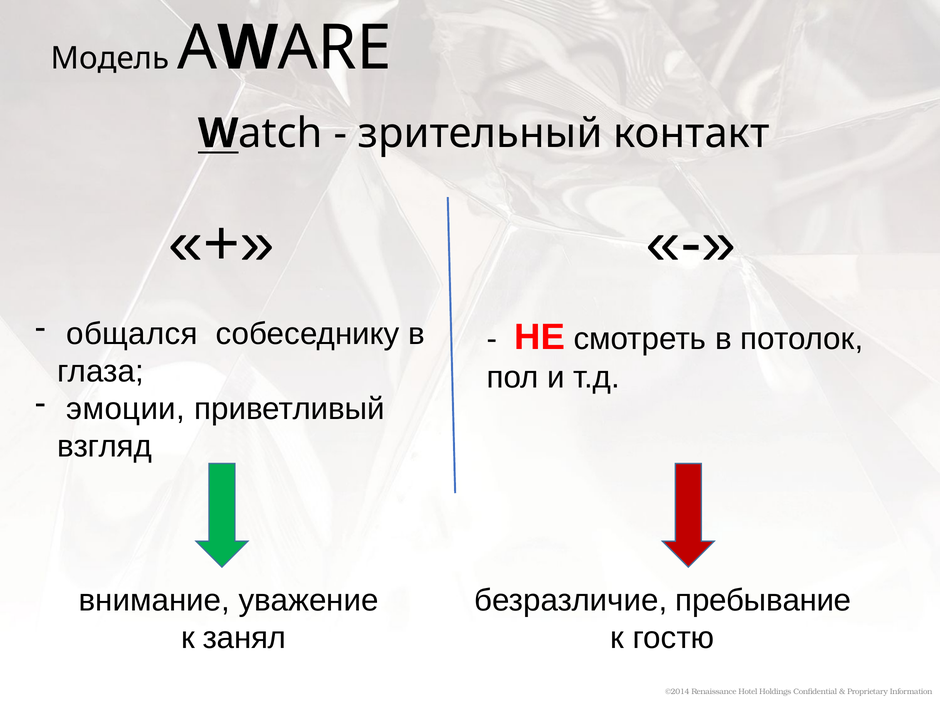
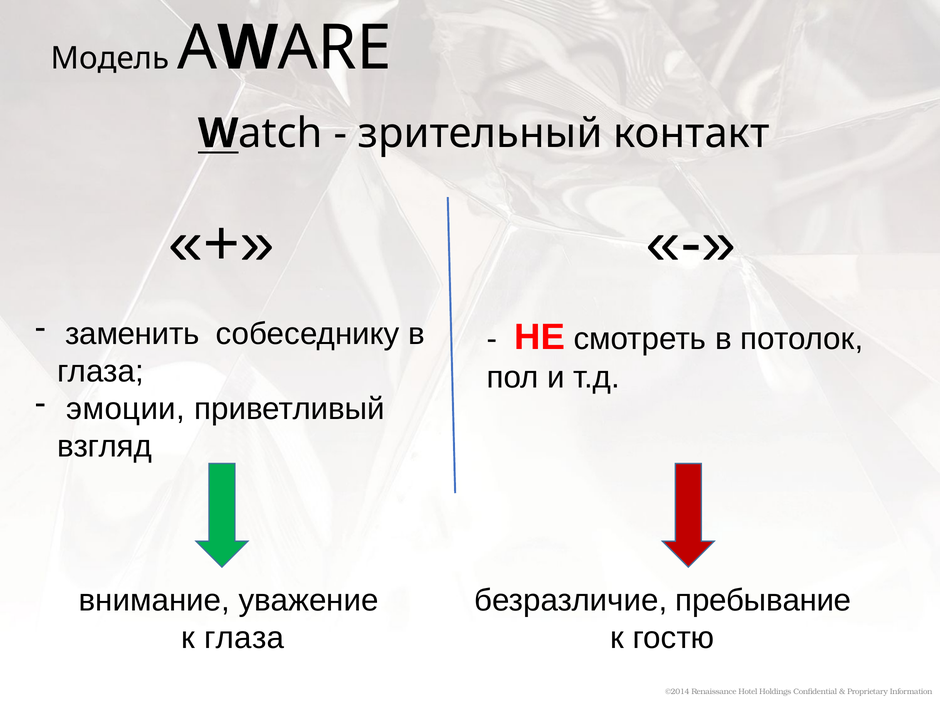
общался: общался -> заменить (132, 334)
к занял: занял -> глаза (244, 638)
